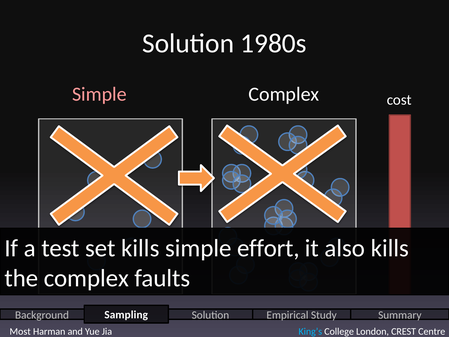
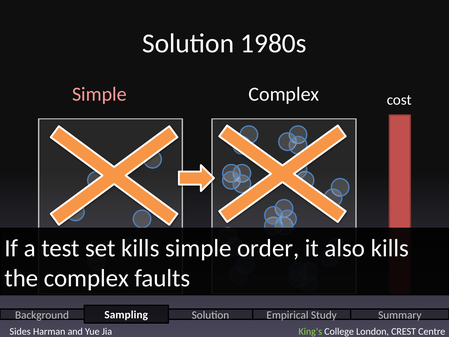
effort: effort -> order (268, 248)
Most: Most -> Sides (20, 331)
King’s colour: light blue -> light green (310, 331)
